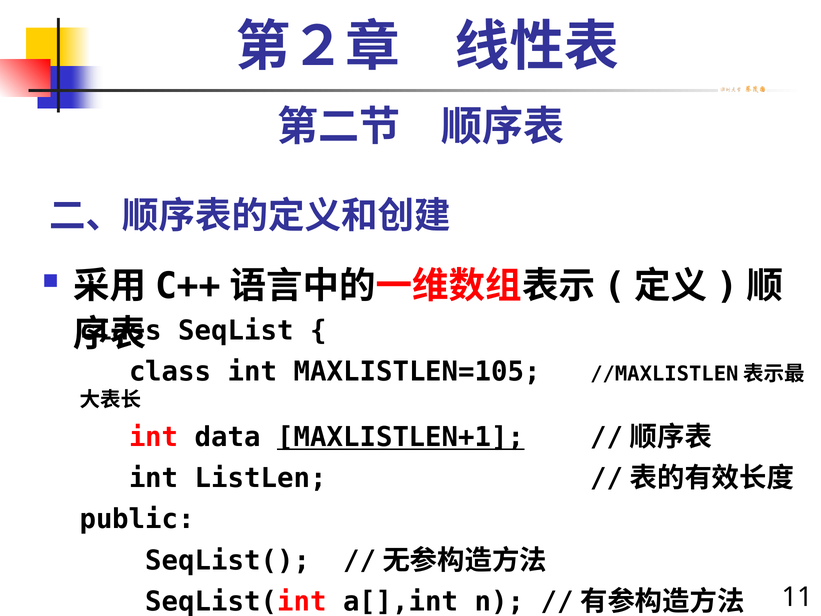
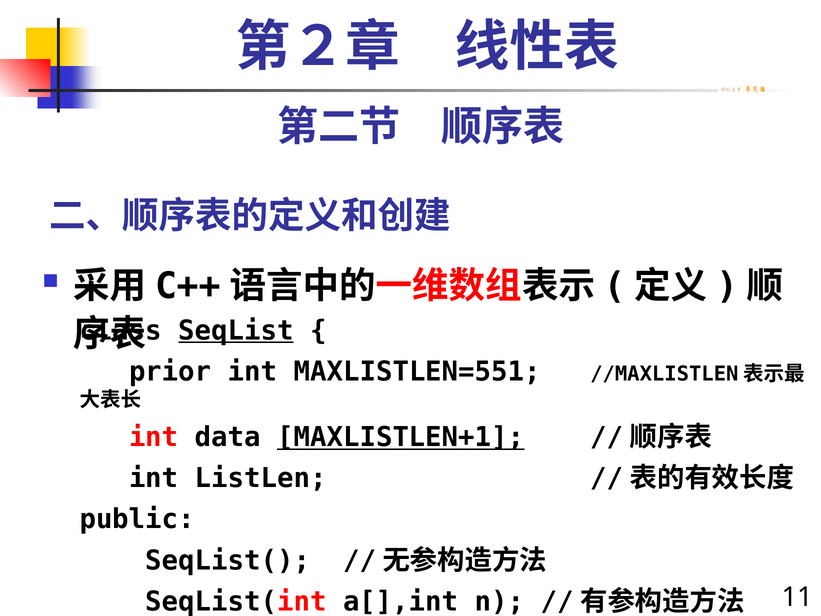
SeqList underline: none -> present (236, 330)
class: class -> prior (170, 371)
MAXLISTLEN=105: MAXLISTLEN=105 -> MAXLISTLEN=551 (417, 371)
